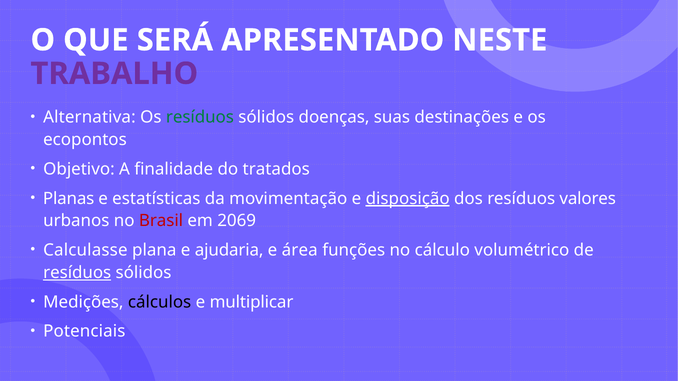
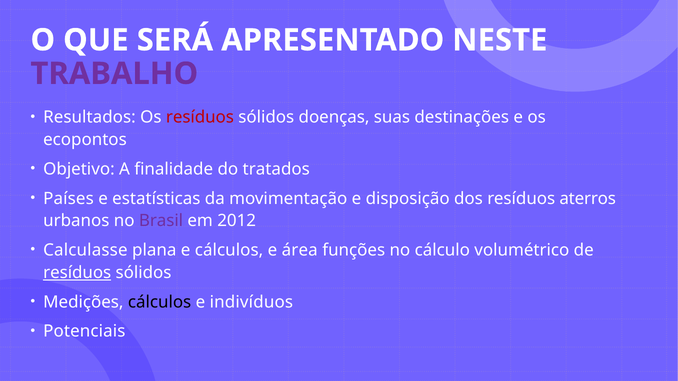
Alternativa: Alternativa -> Resultados (89, 117)
resíduos colour: green -> red (200, 117)
Planas: Planas -> Países (69, 199)
disposição underline: present -> none (408, 199)
valores: valores -> aterros (588, 199)
Brasil colour: red -> purple (161, 221)
2069: 2069 -> 2012 (237, 221)
e ajudaria: ajudaria -> cálculos (229, 250)
multiplicar: multiplicar -> indivíduos (251, 302)
